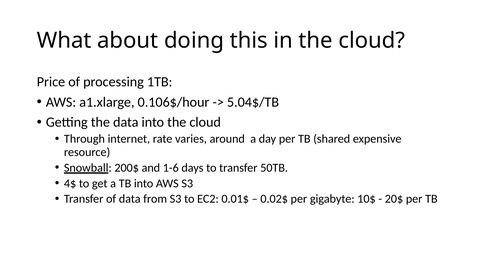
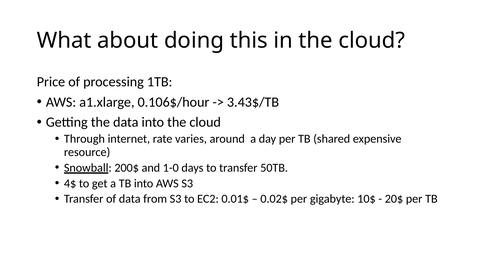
5.04$/TB: 5.04$/TB -> 3.43$/TB (253, 102)
1-6: 1-6 -> 1-0 (171, 168)
